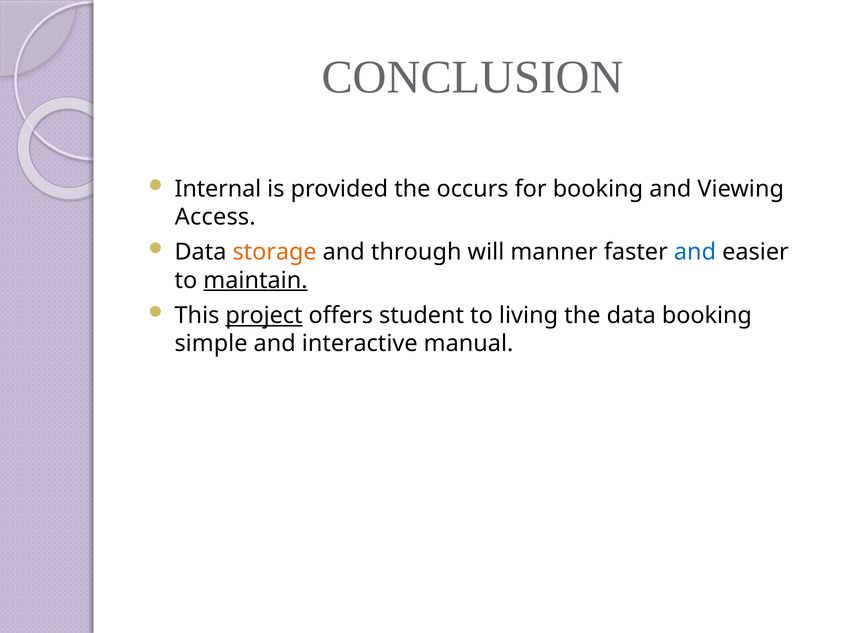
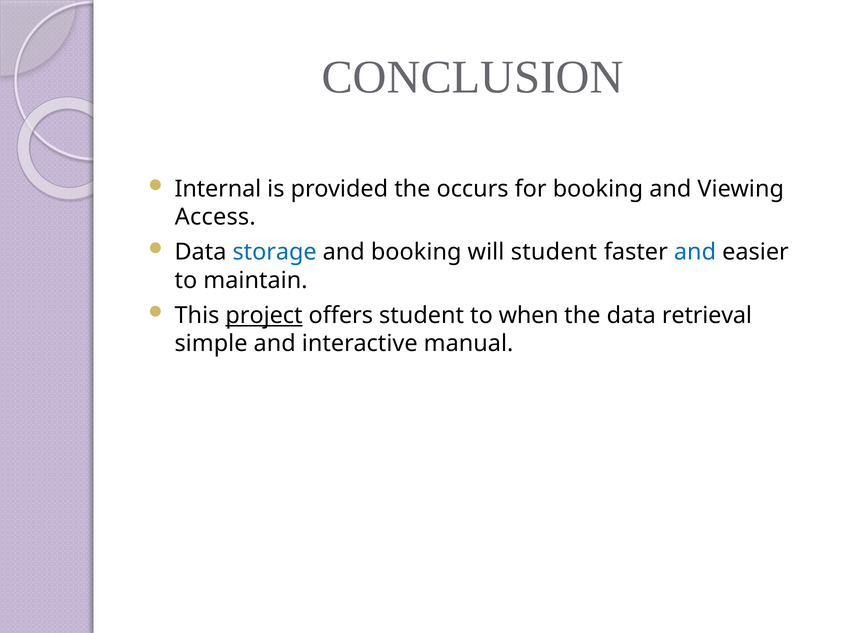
storage colour: orange -> blue (275, 252)
and through: through -> booking (416, 252)
will manner: manner -> student (554, 252)
maintain underline: present -> none (255, 280)
living: living -> when (529, 316)
data booking: booking -> retrieval (707, 316)
